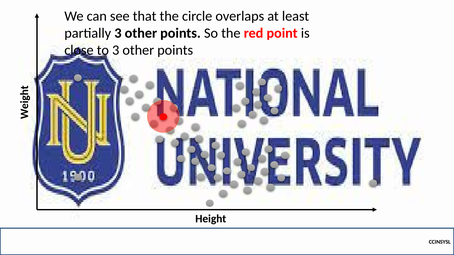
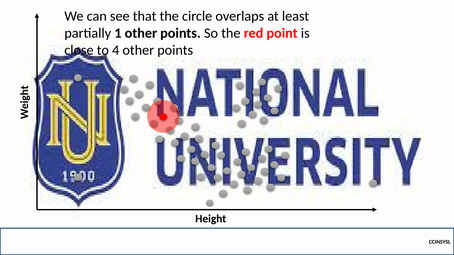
partially 3: 3 -> 1 (118, 33)
to 3: 3 -> 4 (116, 50)
